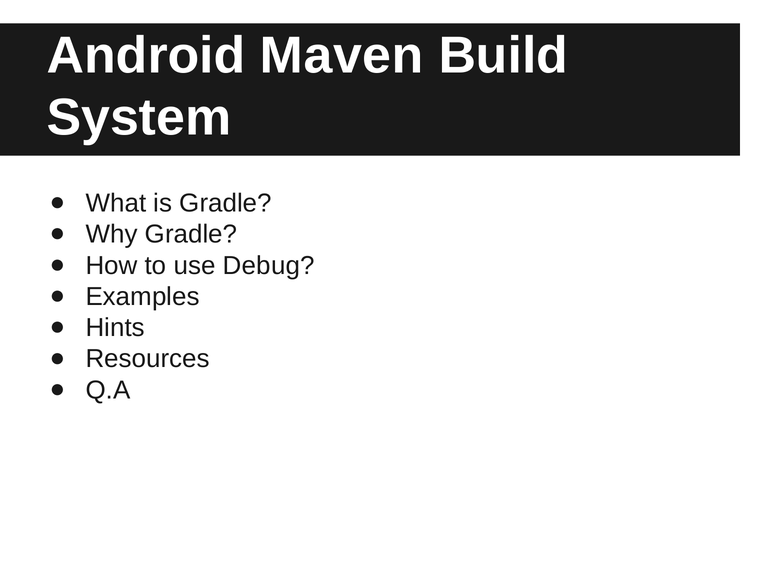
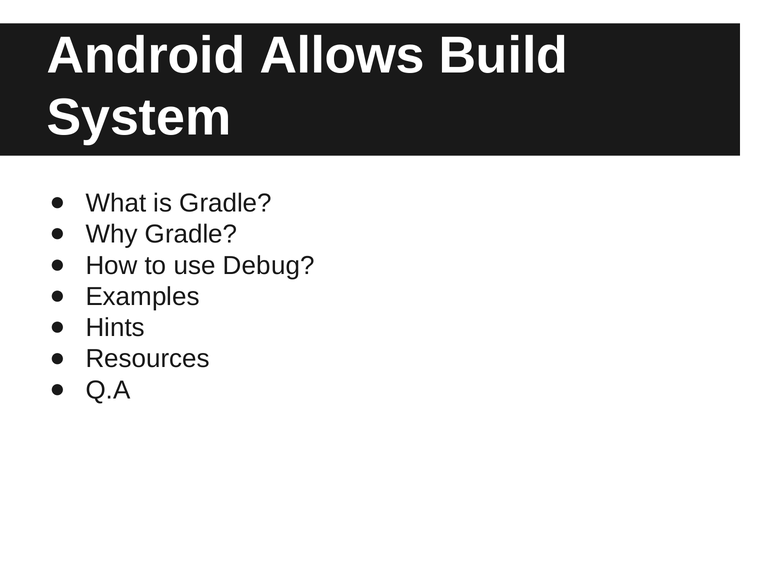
Maven: Maven -> Allows (342, 55)
